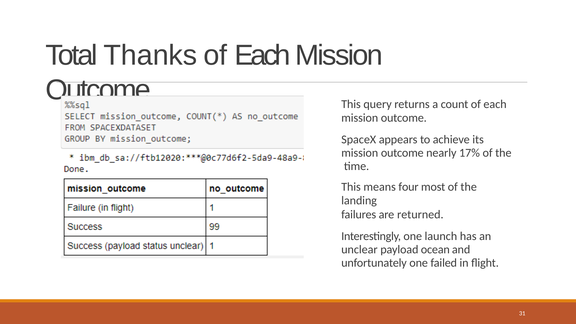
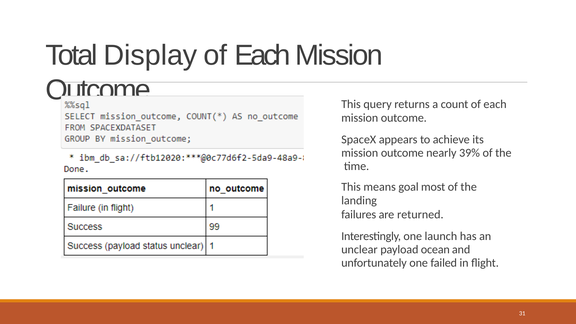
Thanks: Thanks -> Display (150, 55)
17%: 17% -> 39% (470, 153)
four: four -> goal (409, 187)
